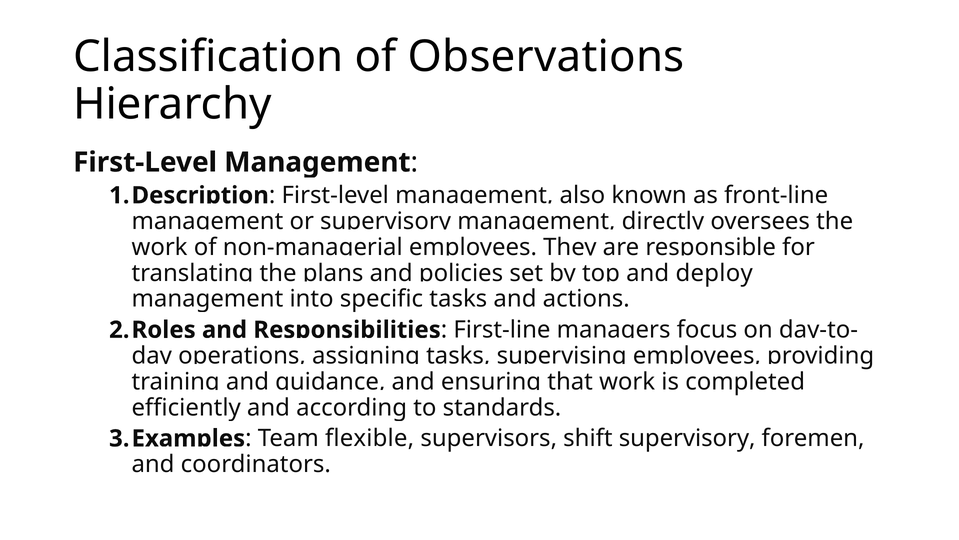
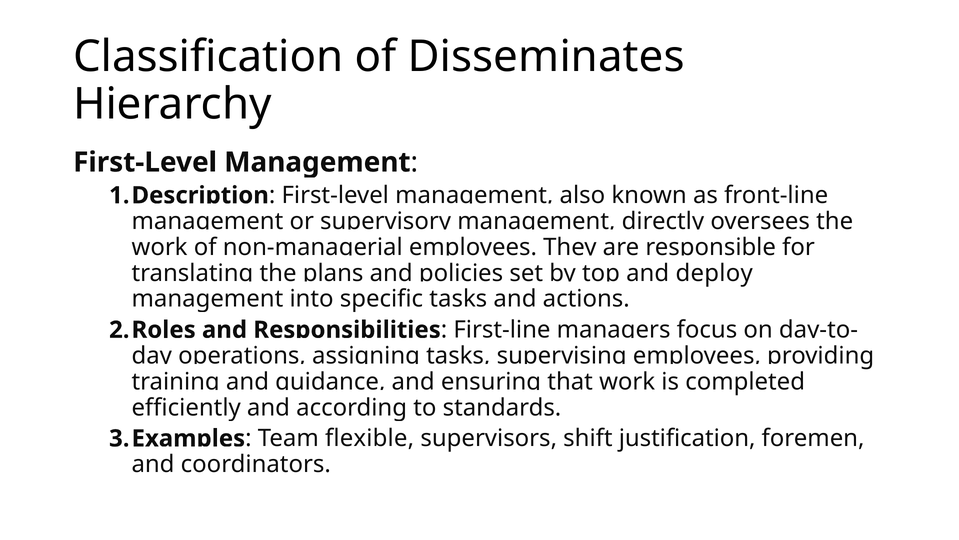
Observations: Observations -> Disseminates (546, 57)
shift supervisory: supervisory -> justification (687, 438)
